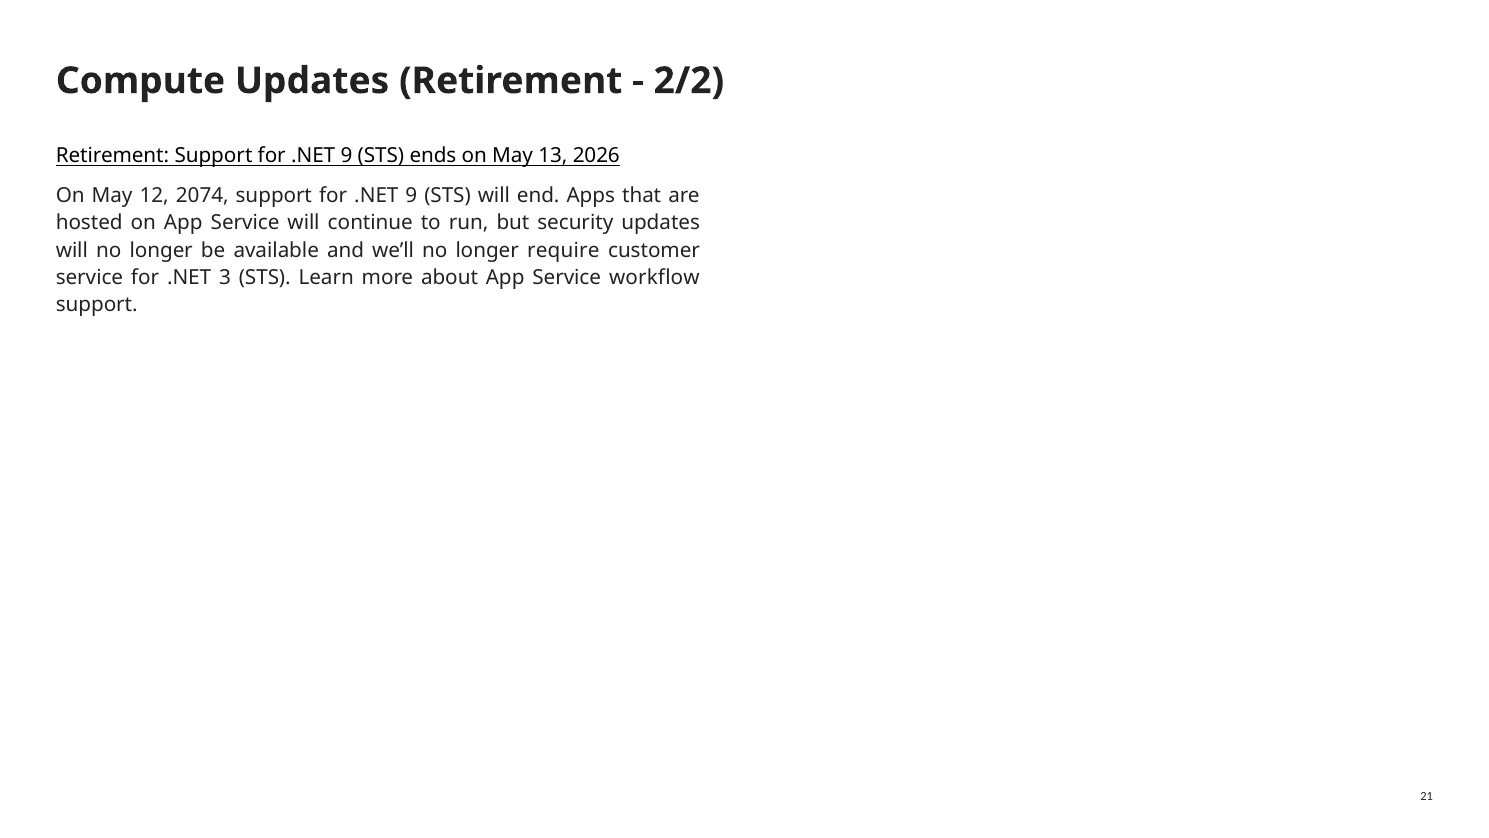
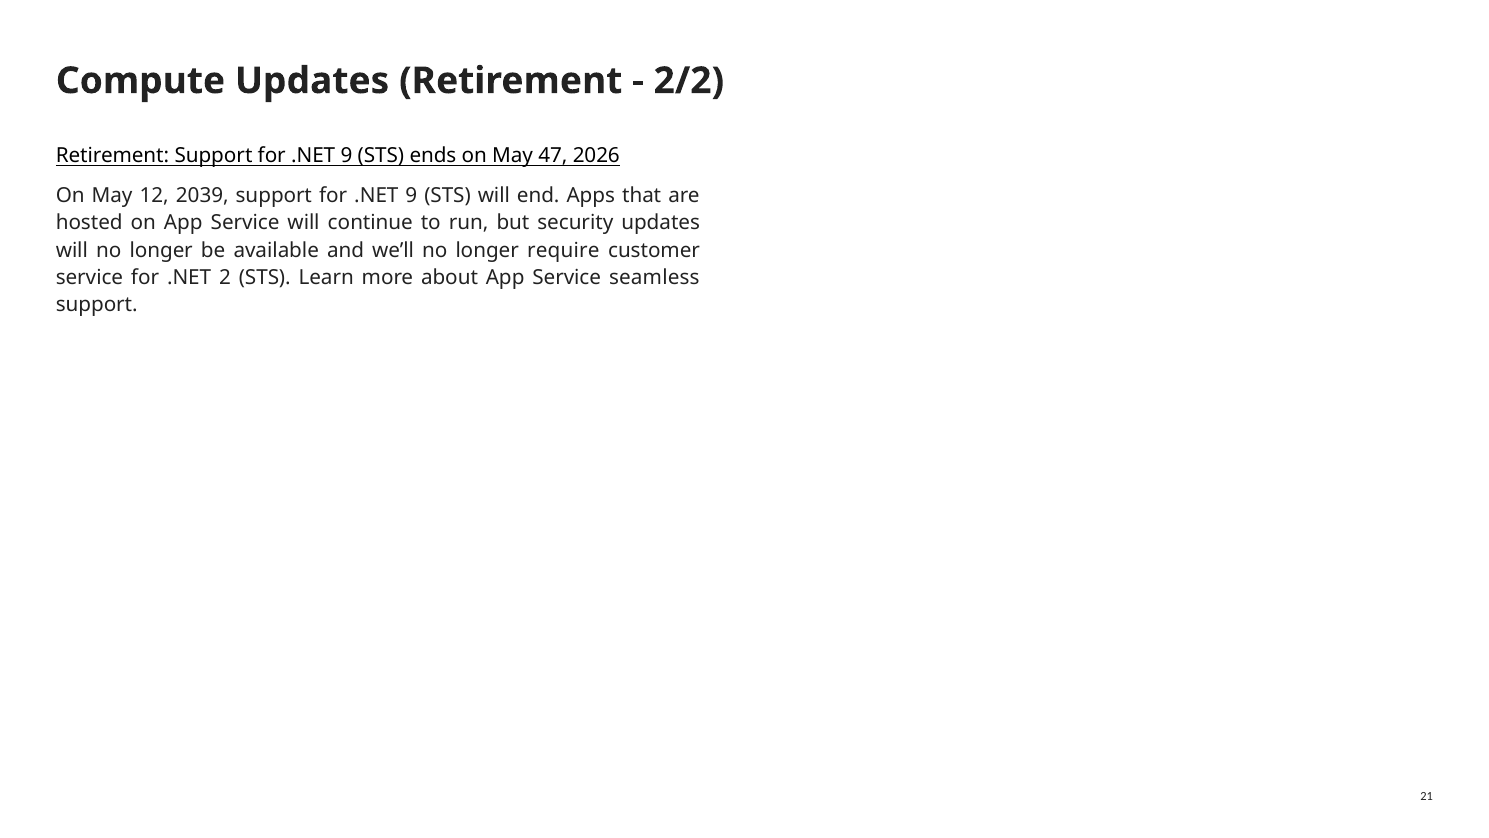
13: 13 -> 47 (553, 156)
2074: 2074 -> 2039 (202, 196)
3: 3 -> 2 (225, 278)
workflow: workflow -> seamless (654, 278)
